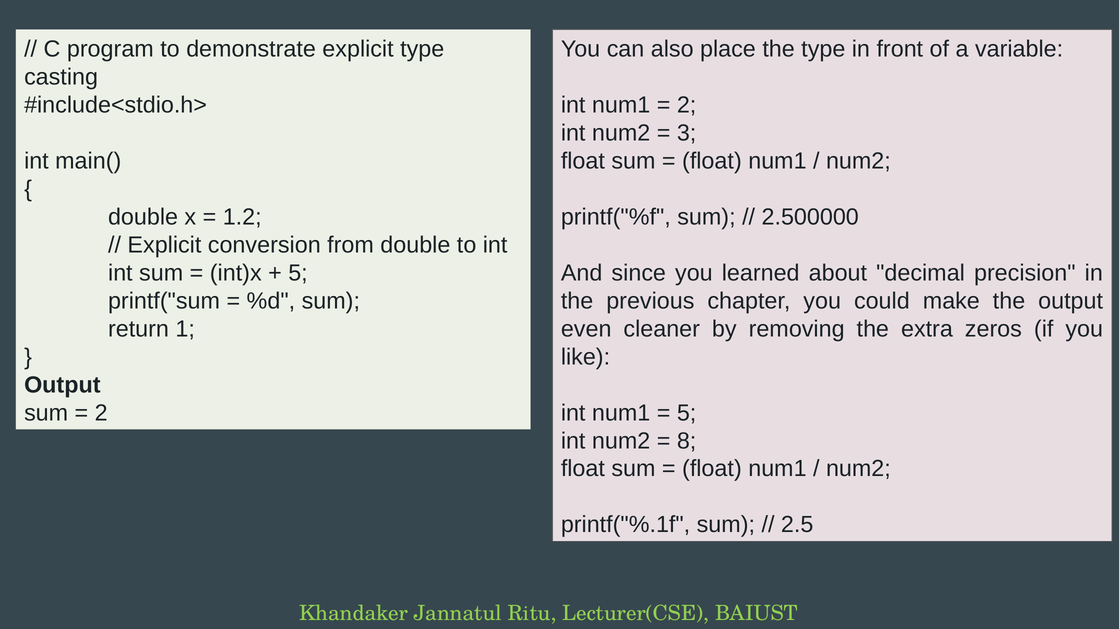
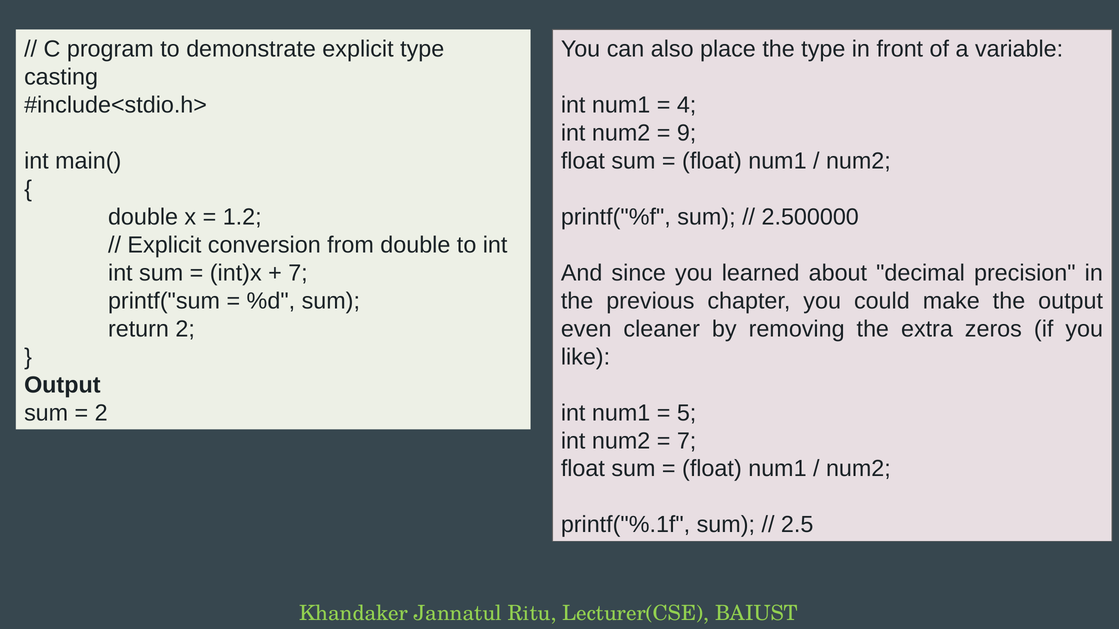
2: 2 -> 4 (687, 105)
3: 3 -> 9 (687, 133)
5: 5 -> 7 (298, 273)
return 1: 1 -> 2 (185, 329)
8: 8 -> 7 (687, 441)
